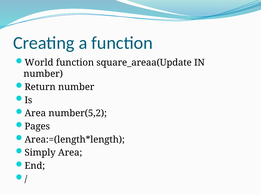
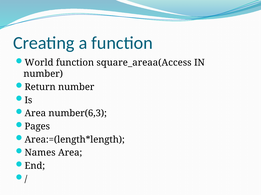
square_areaa(Update: square_areaa(Update -> square_areaa(Access (144, 63)
number(5,2: number(5,2 -> number(6,3 (78, 114)
Simply: Simply -> Names (40, 153)
